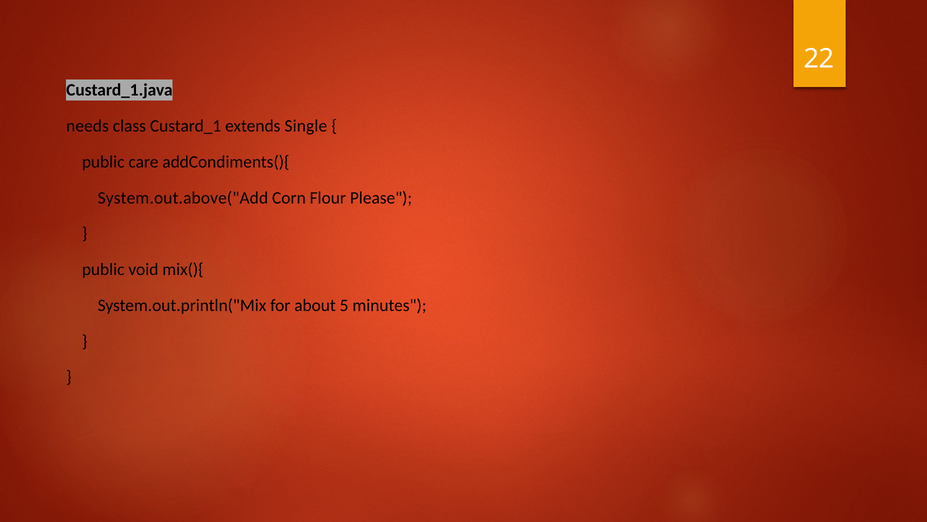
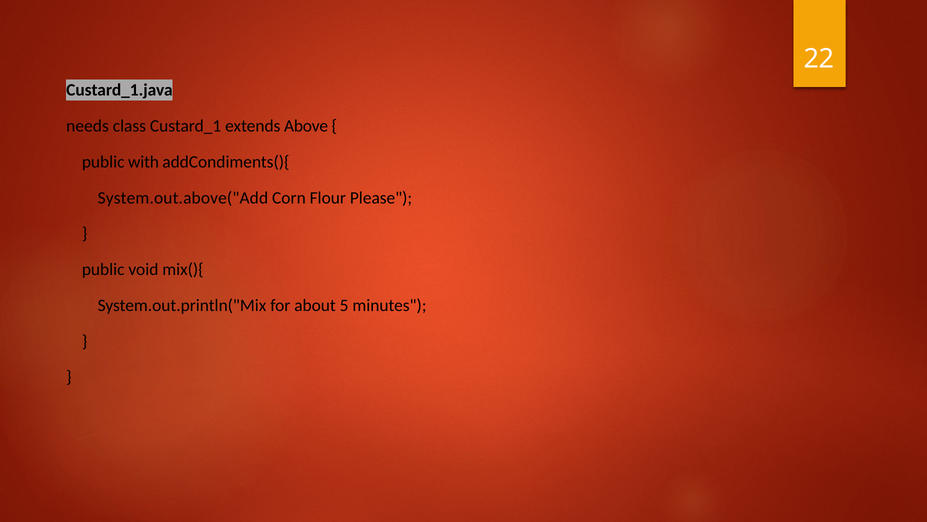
Single: Single -> Above (306, 126)
care: care -> with (143, 162)
